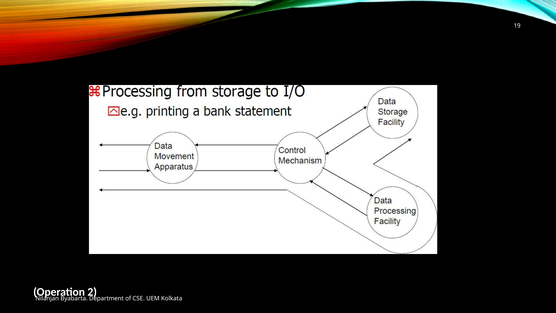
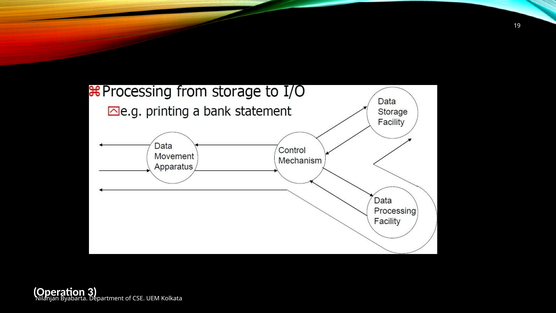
2: 2 -> 3 (92, 292)
